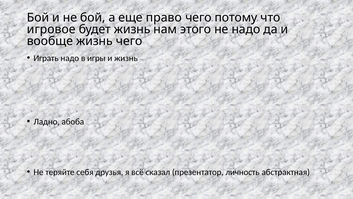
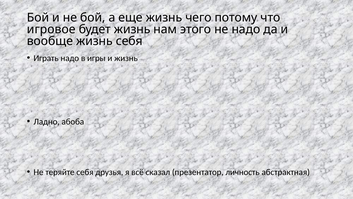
еще право: право -> жизнь (164, 17)
жизнь чего: чего -> себя (129, 41)
